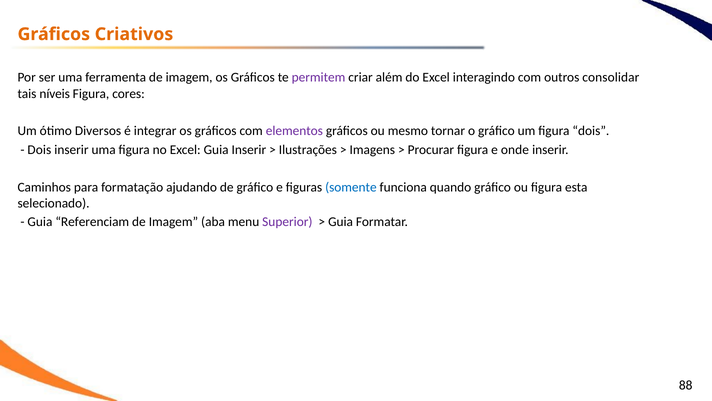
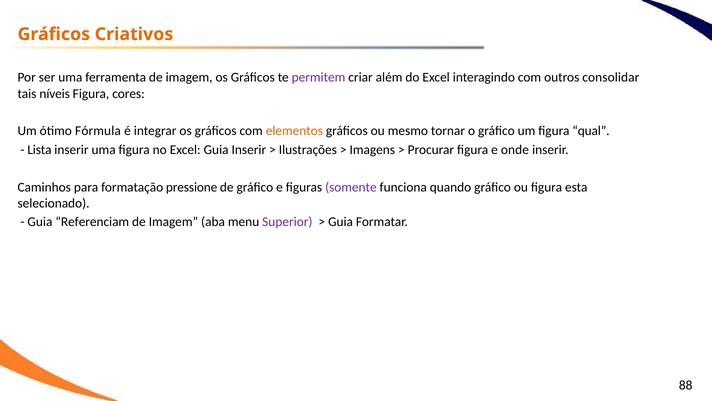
Diversos: Diversos -> Fórmula (98, 131)
elementos colour: purple -> orange (294, 131)
figura dois: dois -> qual (591, 131)
Dois: Dois -> Lista (39, 150)
ajudando: ajudando -> pressione (192, 187)
somente colour: blue -> purple (351, 187)
